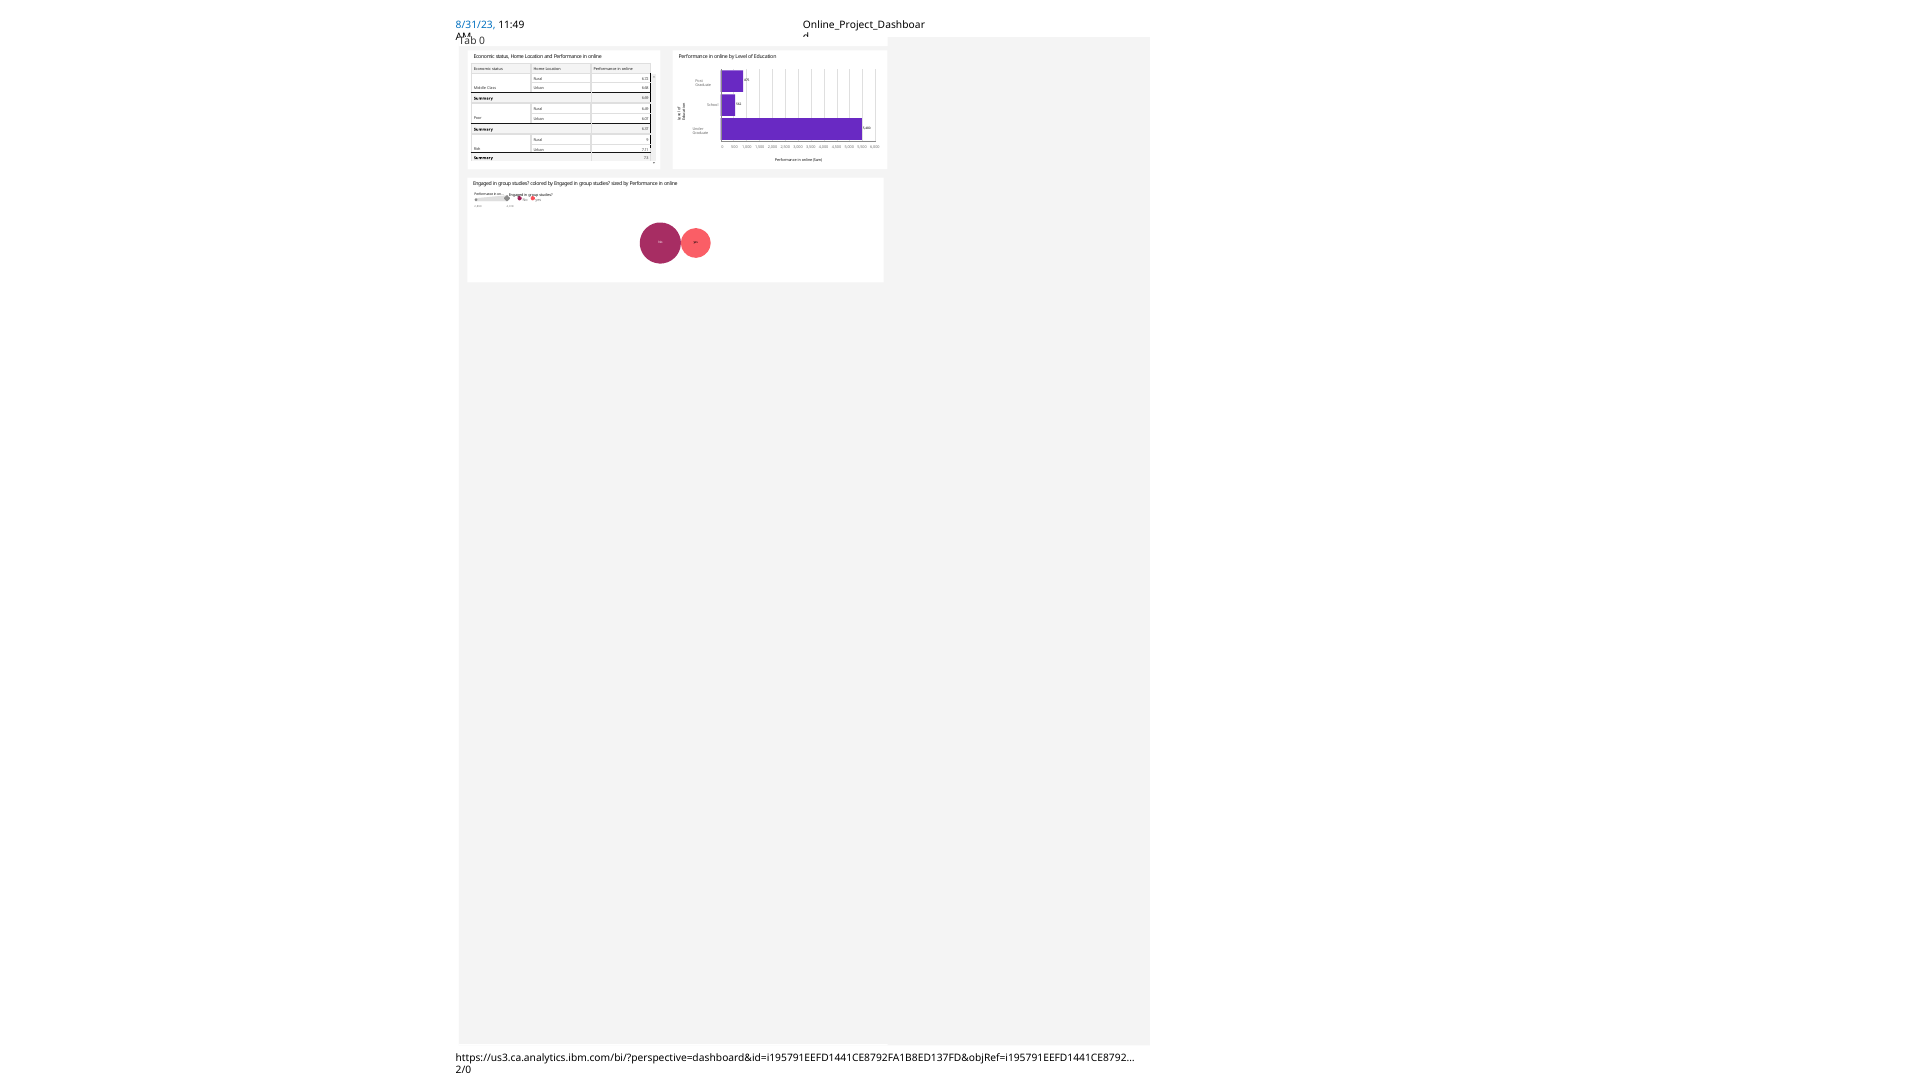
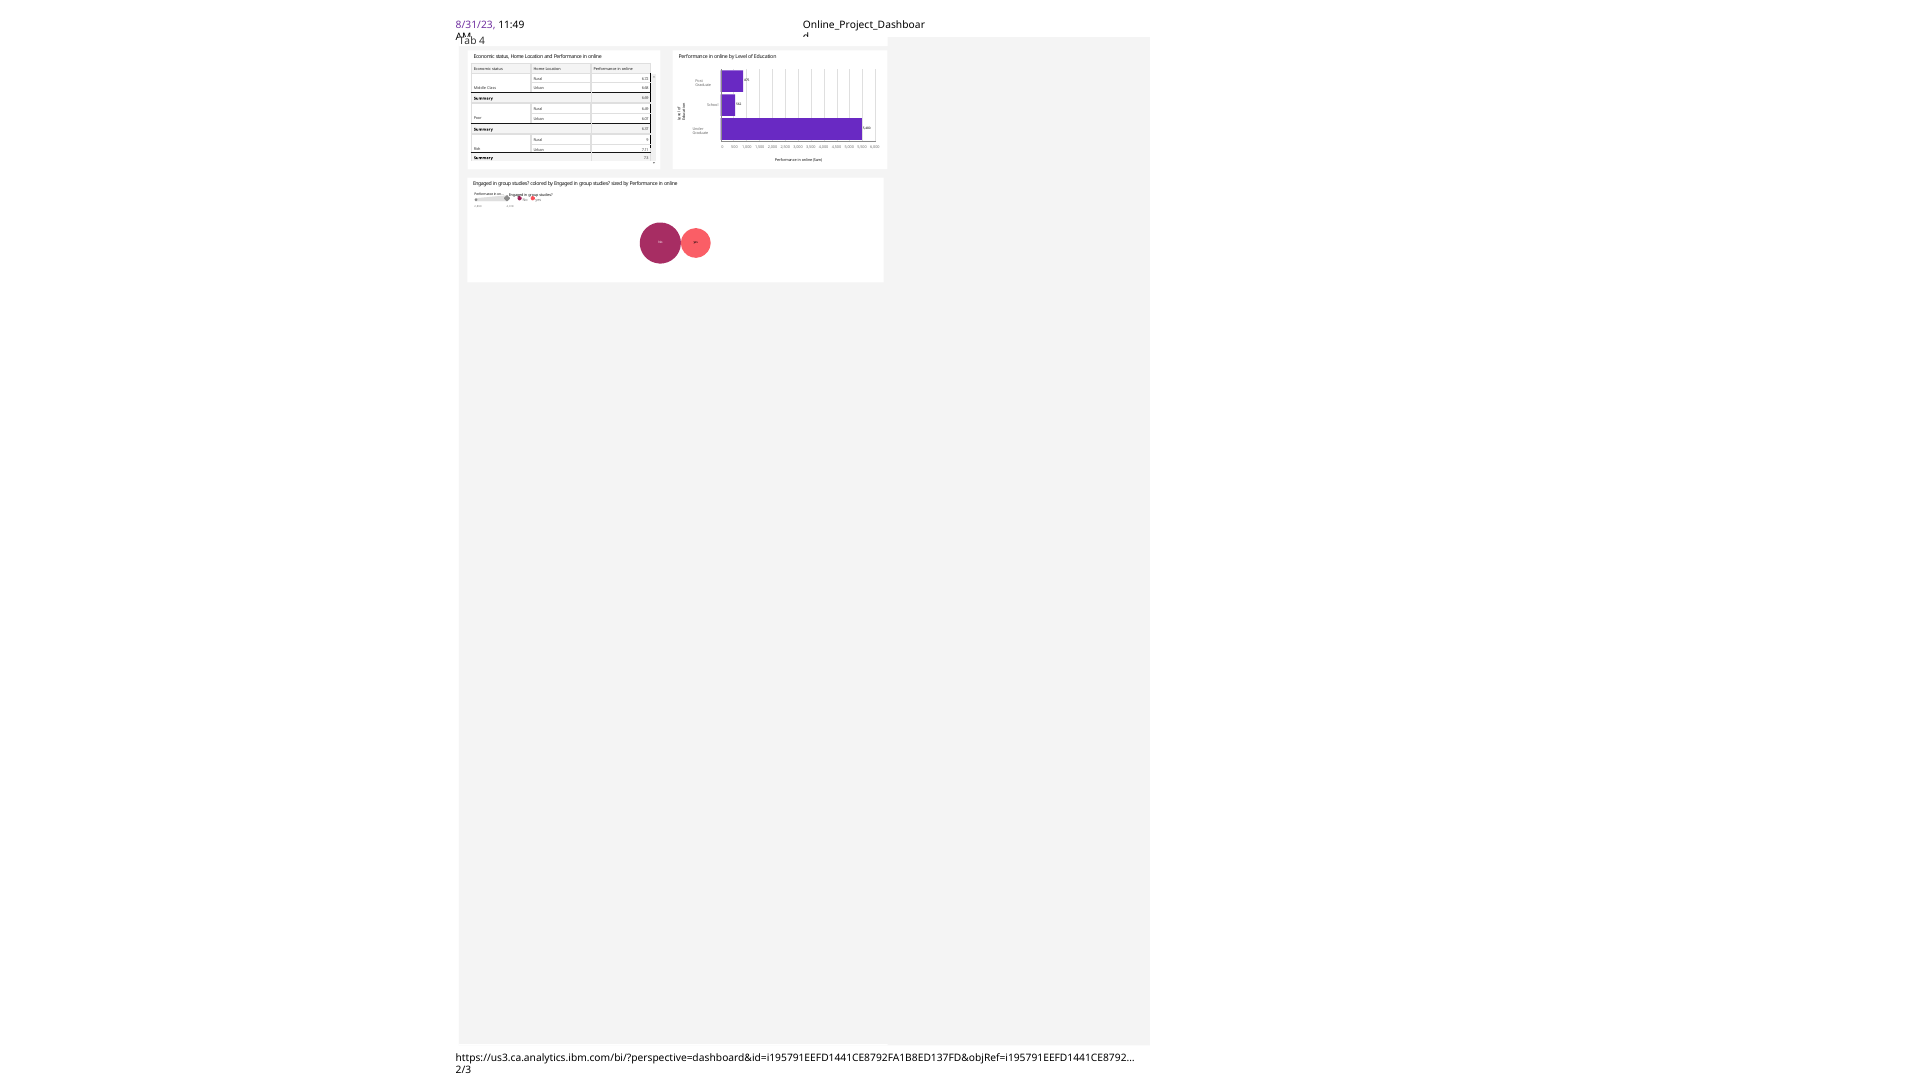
8/31/23 colour: blue -> purple (476, 25)
0: 0 -> 4 (482, 42)
2/0: 2/0 -> 2/3 (463, 1070)
